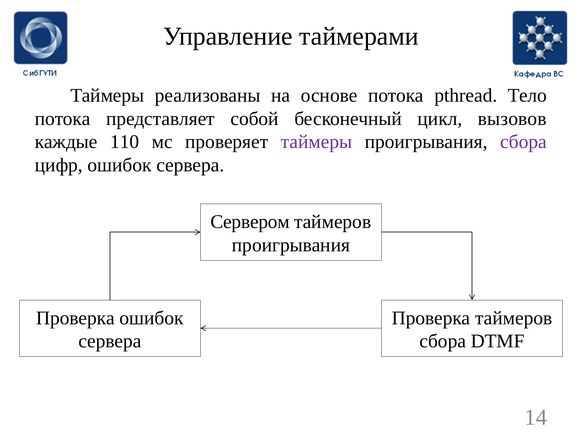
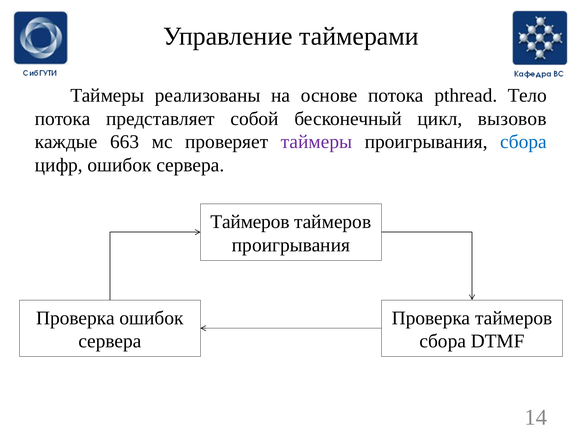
110: 110 -> 663 (125, 142)
сбора colour: purple -> blue (523, 142)
Сервером: Сервером -> Таймеров (250, 222)
